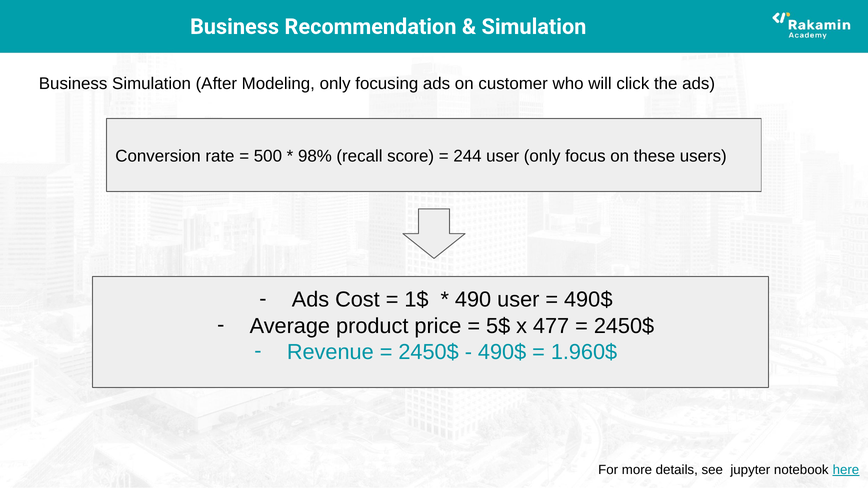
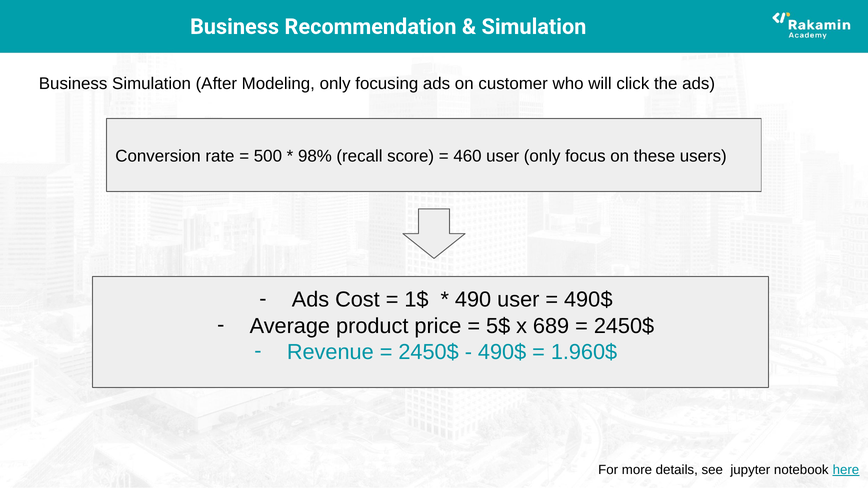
244: 244 -> 460 (468, 156)
477: 477 -> 689 (551, 326)
